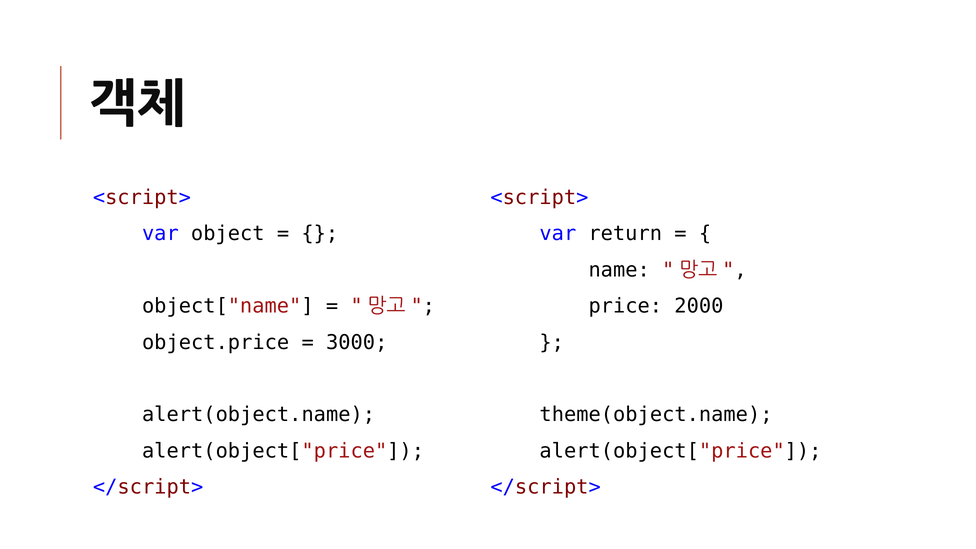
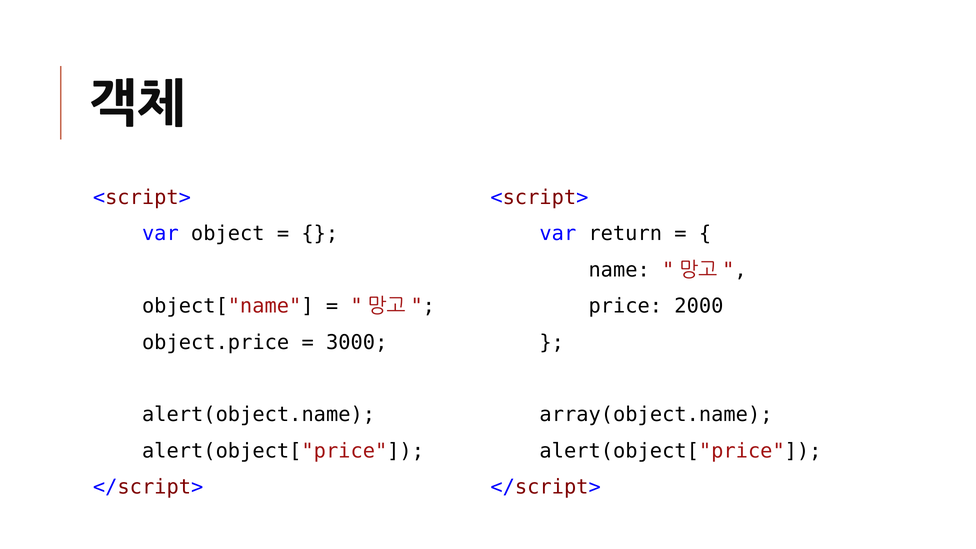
theme(object.name: theme(object.name -> array(object.name (656, 415)
